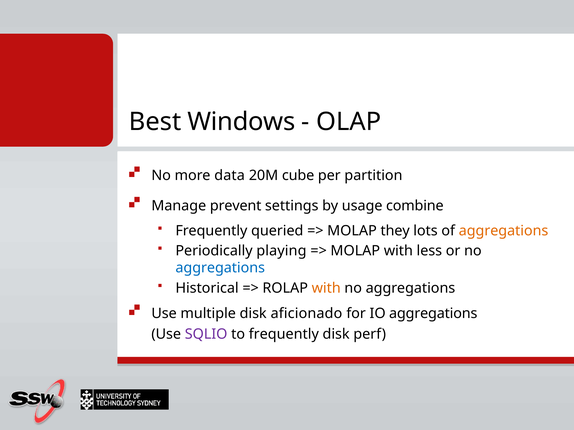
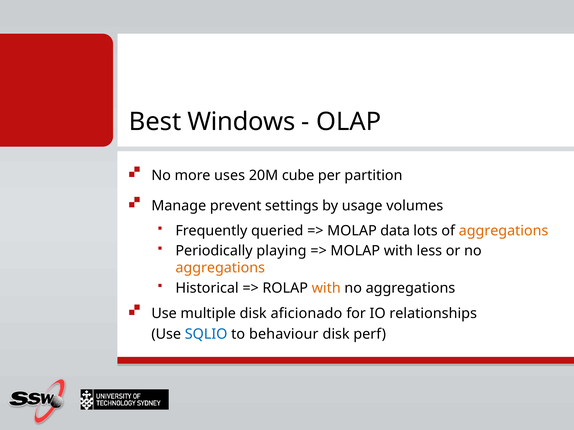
data: data -> uses (230, 176)
combine: combine -> volumes (415, 206)
they: they -> data (395, 231)
aggregations colour: blue -> orange (220, 268)
IO aggregations: aggregations -> relationships (433, 314)
SQLIO colour: purple -> blue (206, 334)
to frequently: frequently -> behaviour (284, 334)
